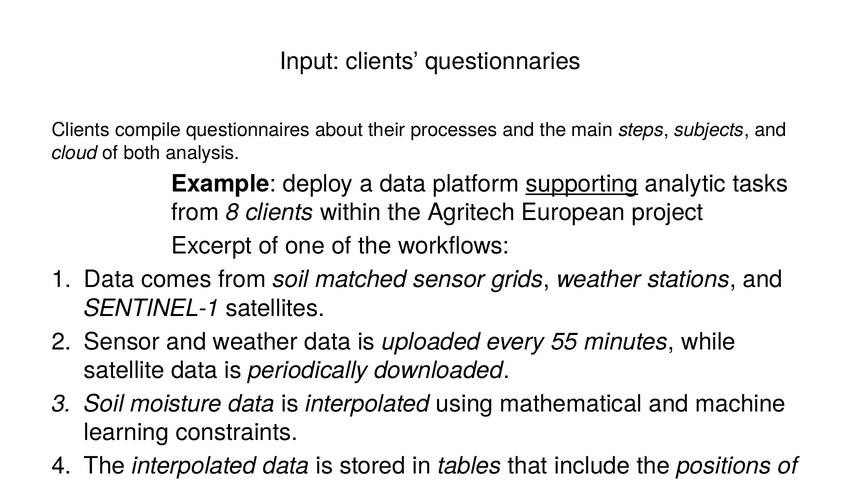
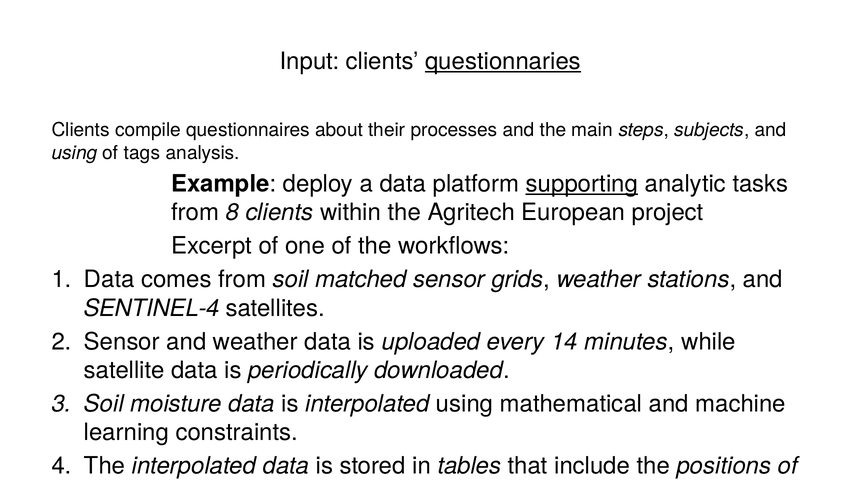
questionnaries underline: none -> present (503, 61)
cloud: cloud -> using (74, 153)
both: both -> tags (142, 153)
SENTINEL-1: SENTINEL-1 -> SENTINEL-4 (152, 308)
55: 55 -> 14 (564, 342)
